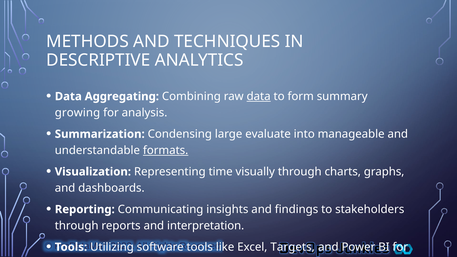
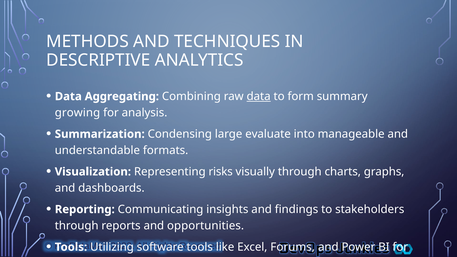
formats underline: present -> none (166, 151)
time: time -> risks (221, 172)
interpretation: interpretation -> opportunities (206, 226)
Targets: Targets -> Forums (293, 247)
